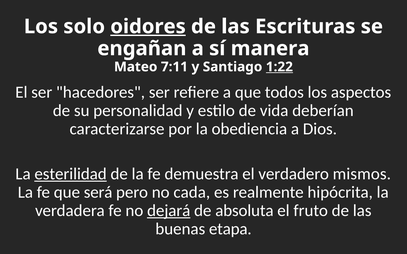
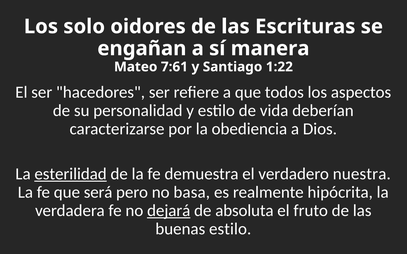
oidores underline: present -> none (148, 27)
7:11: 7:11 -> 7:61 (174, 67)
1:22 underline: present -> none (279, 67)
mismos: mismos -> nuestra (362, 174)
cada: cada -> basa (192, 193)
buenas etapa: etapa -> estilo (230, 229)
